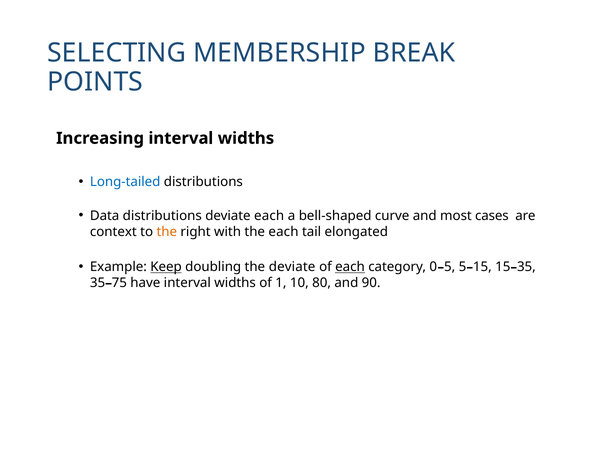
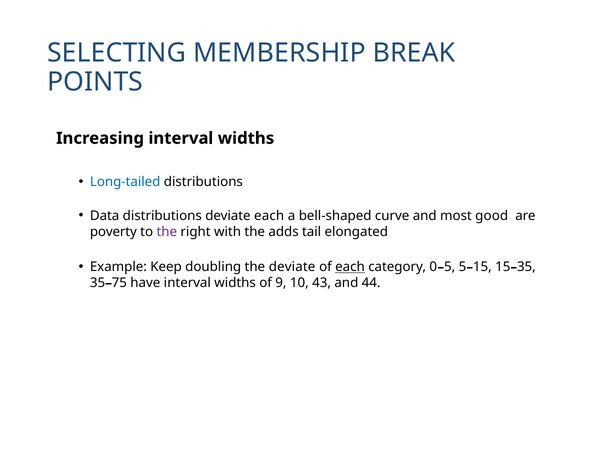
cases: cases -> good (492, 216)
context: context -> poverty (113, 232)
the colour: orange -> purple (167, 232)
the each: each -> adds (284, 232)
Keep underline: present -> none (166, 267)
1: 1 -> 9 (281, 283)
80: 80 -> 43 (322, 283)
90: 90 -> 44 (371, 283)
